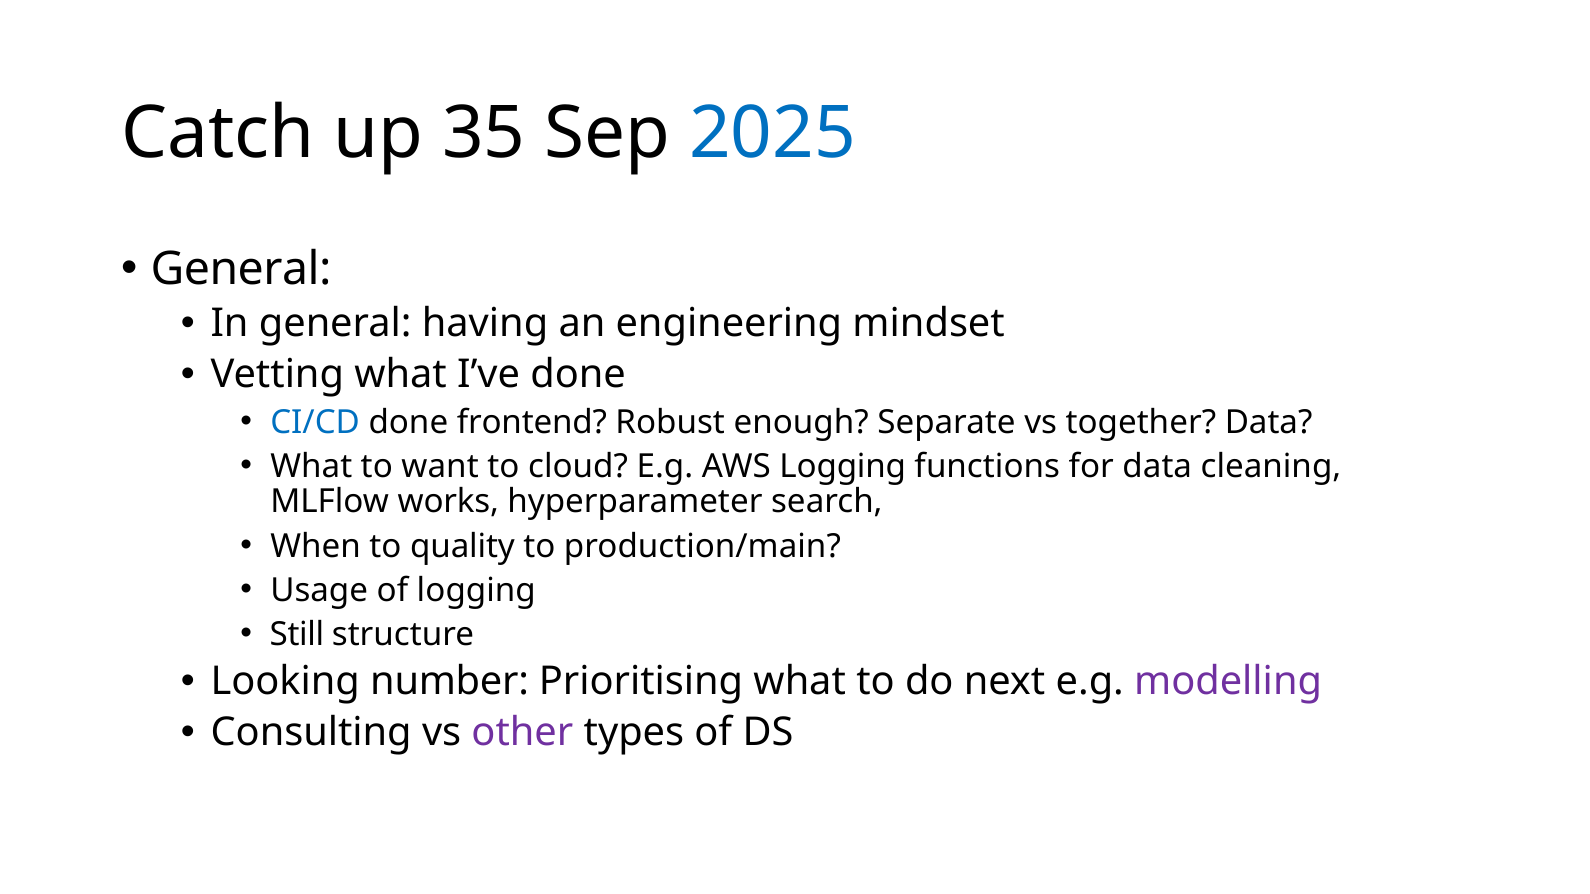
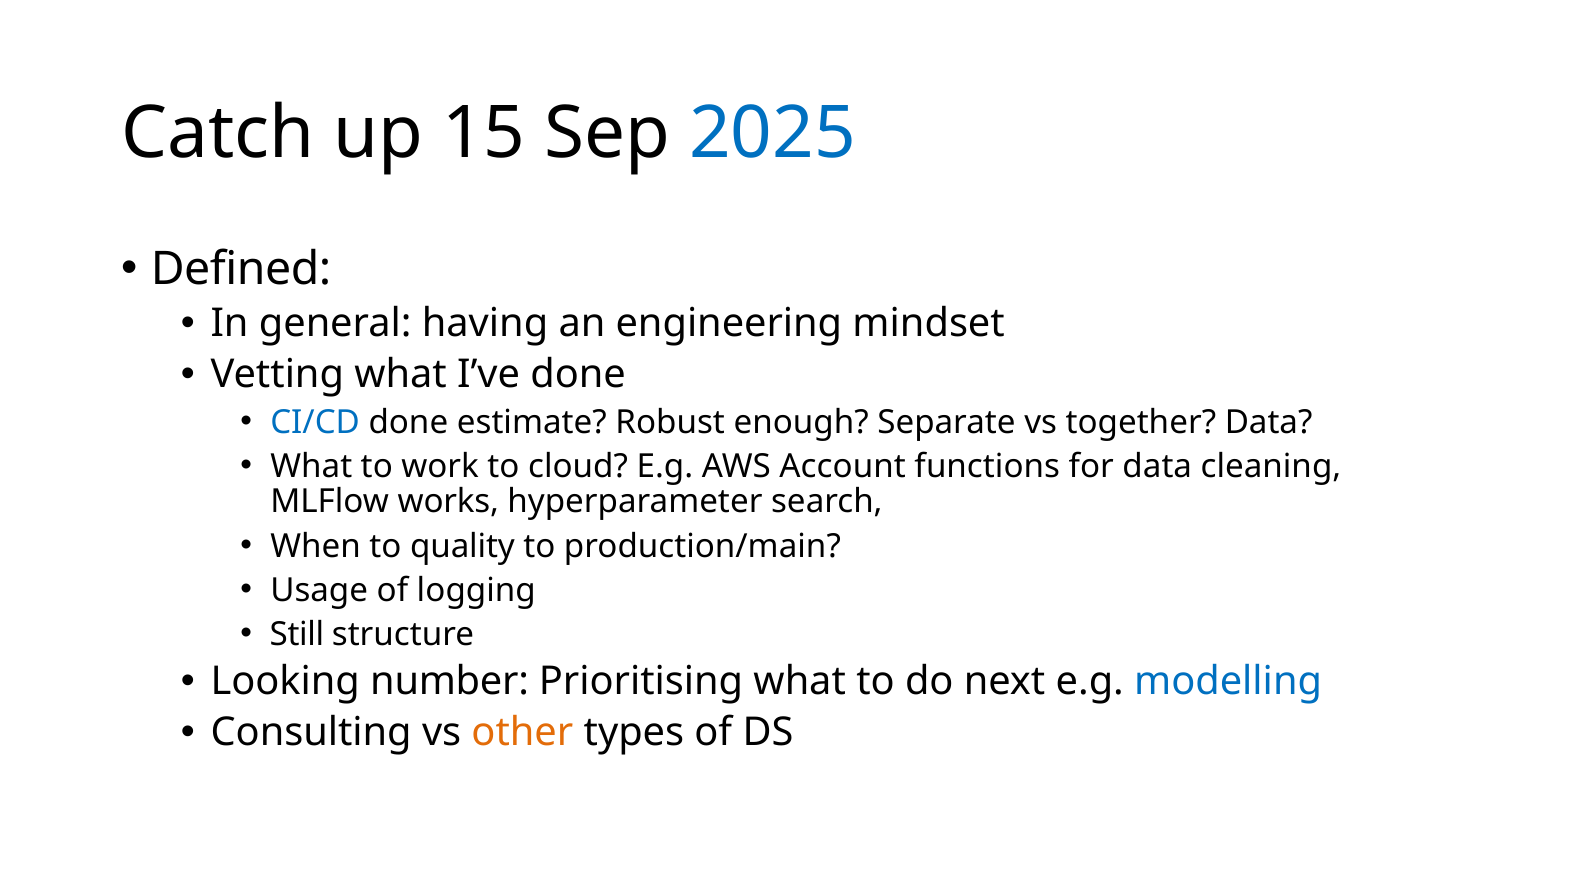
35: 35 -> 15 (484, 134)
General: General -> Defined (241, 269)
frontend: frontend -> estimate (532, 422)
want: want -> work (440, 466)
AWS Logging: Logging -> Account (843, 466)
modelling colour: purple -> blue (1228, 682)
other colour: purple -> orange (522, 733)
